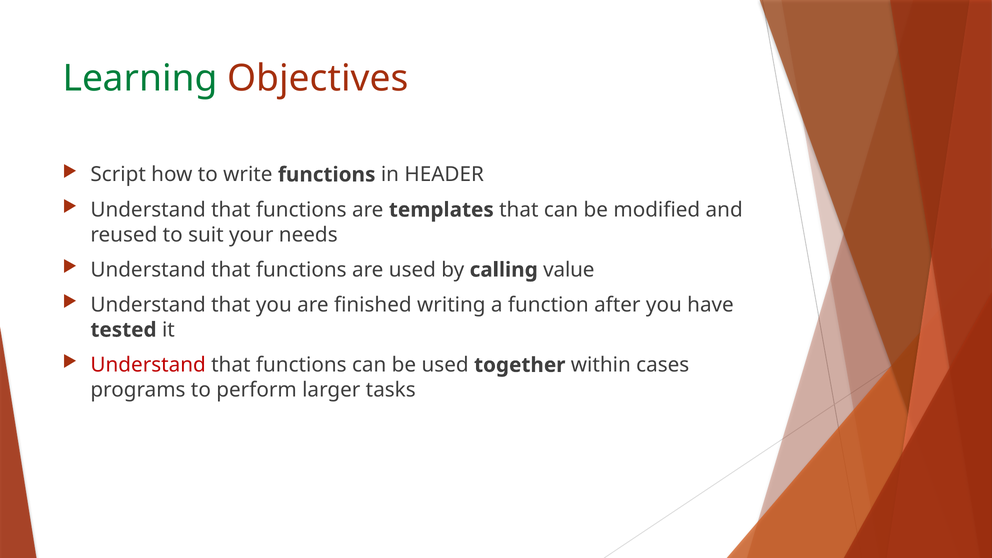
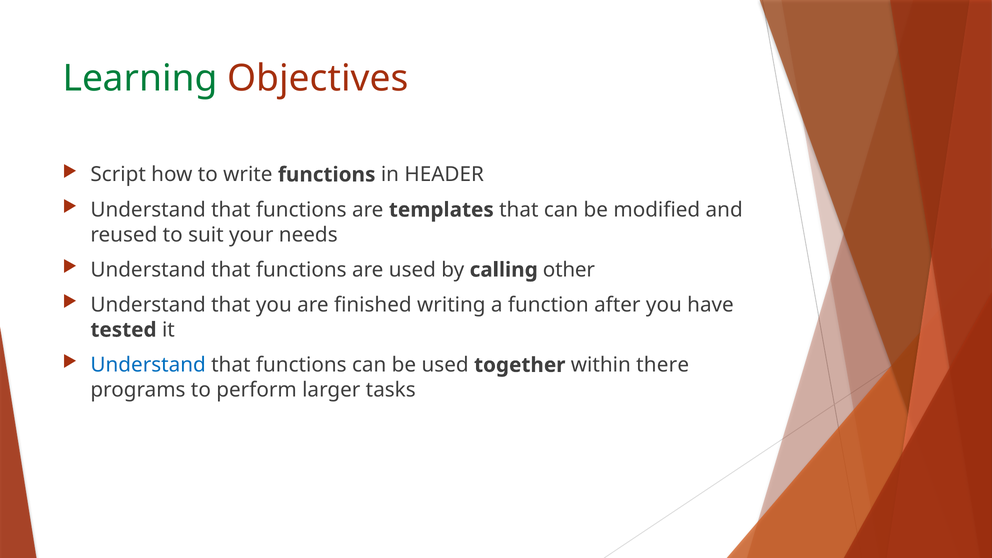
value: value -> other (569, 270)
Understand colour: red -> blue (148, 365)
cases: cases -> there (663, 365)
